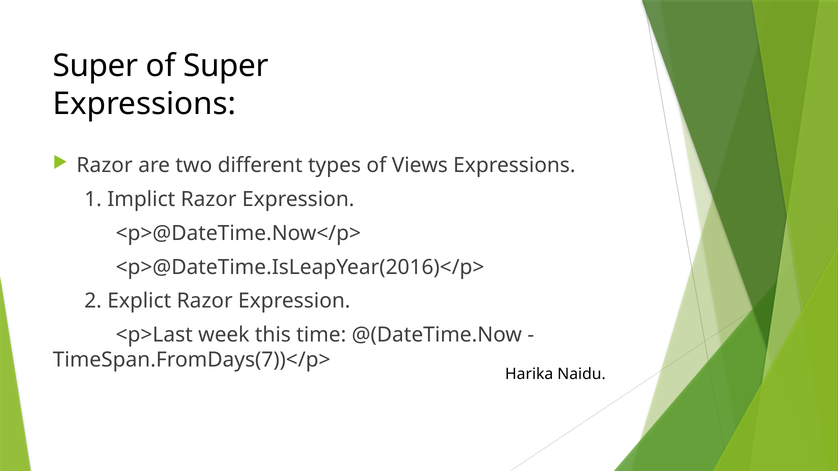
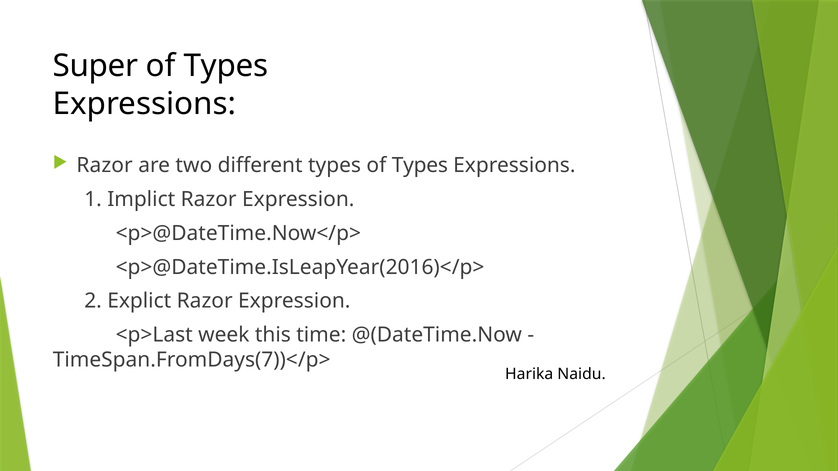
Super: Super -> Types (226, 66)
types of Views: Views -> Types (420, 166)
